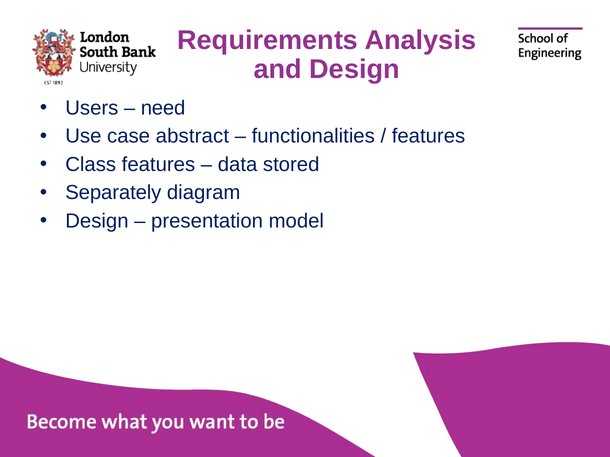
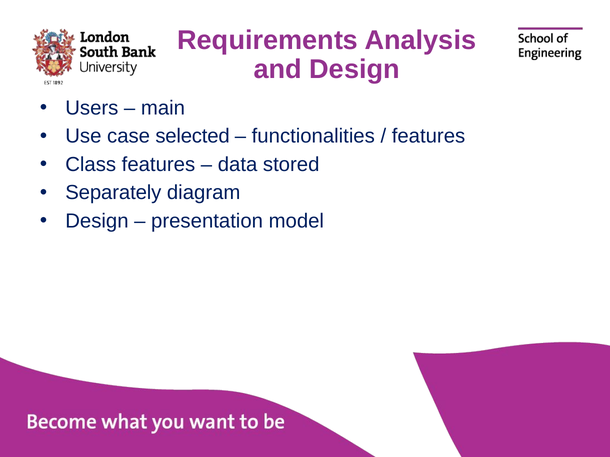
need: need -> main (163, 108)
abstract: abstract -> selected (193, 136)
